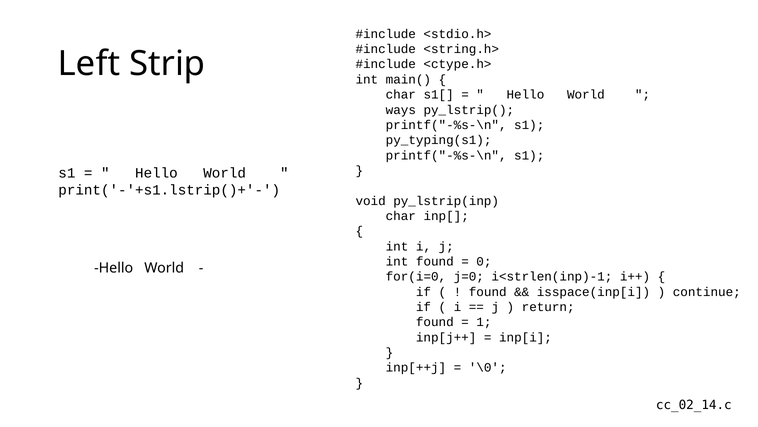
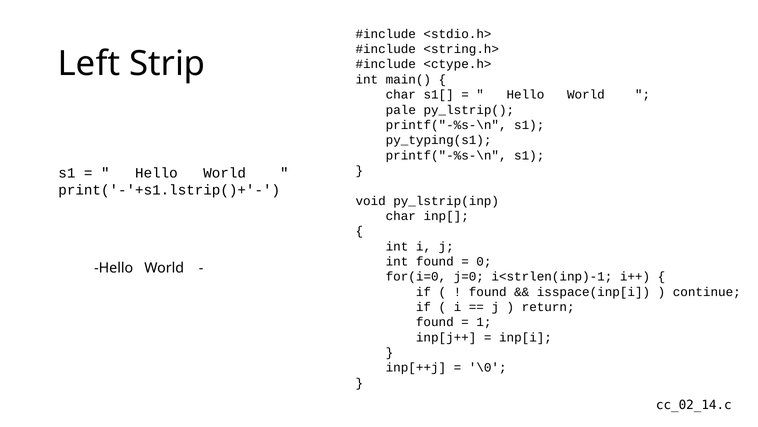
ways: ways -> pale (401, 110)
